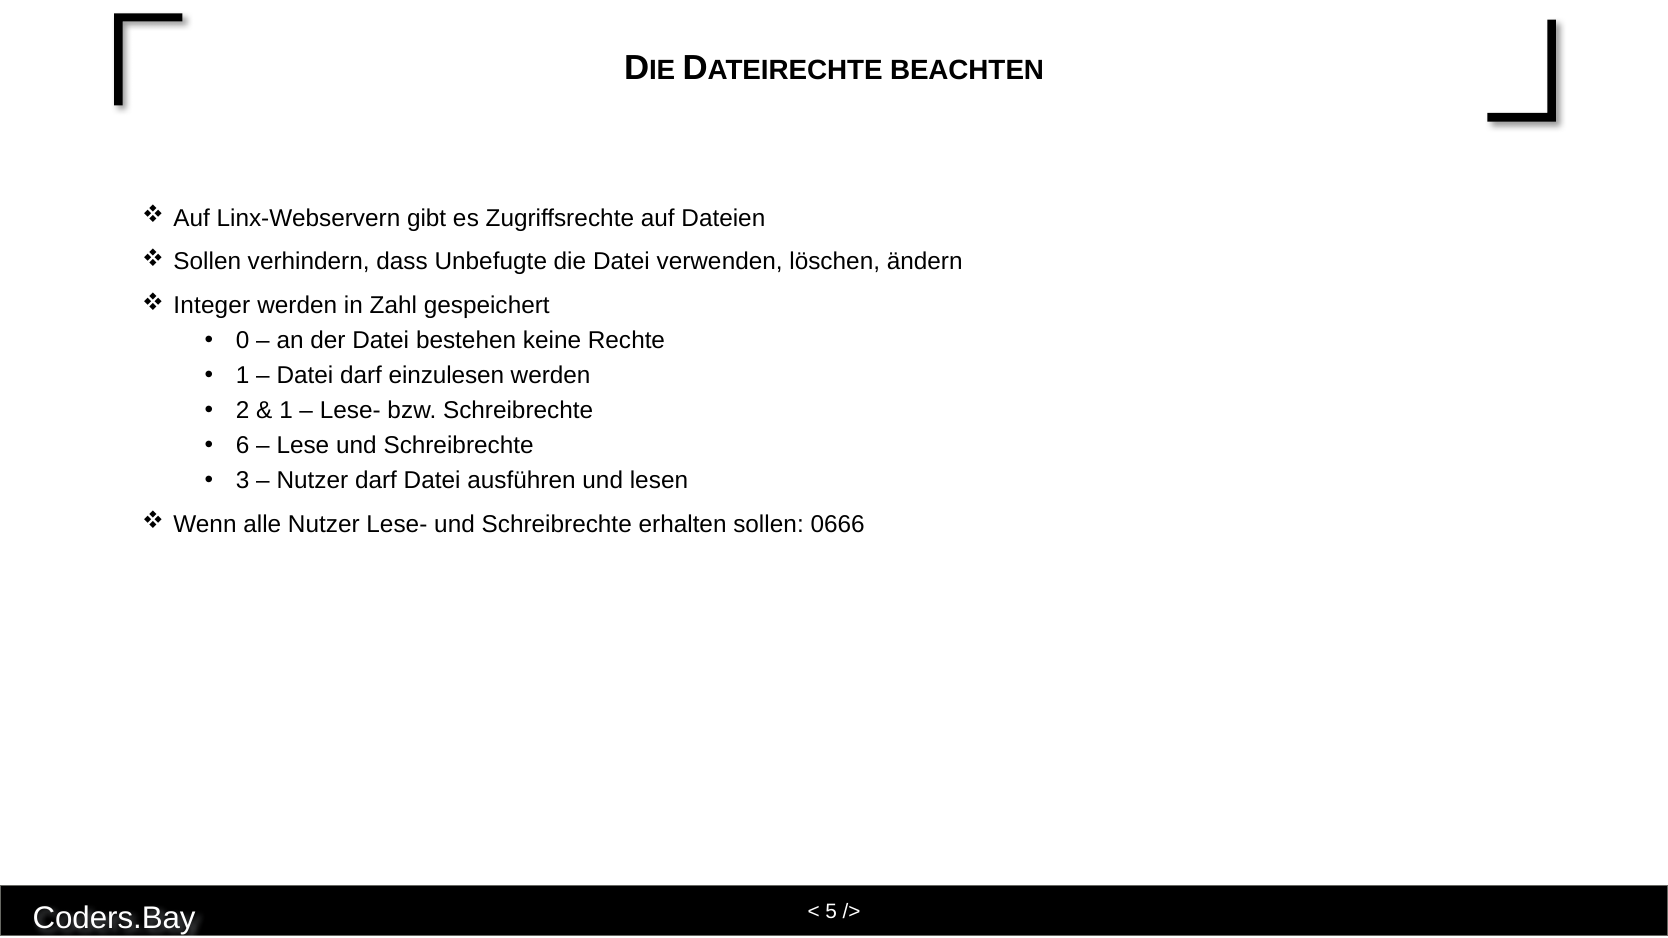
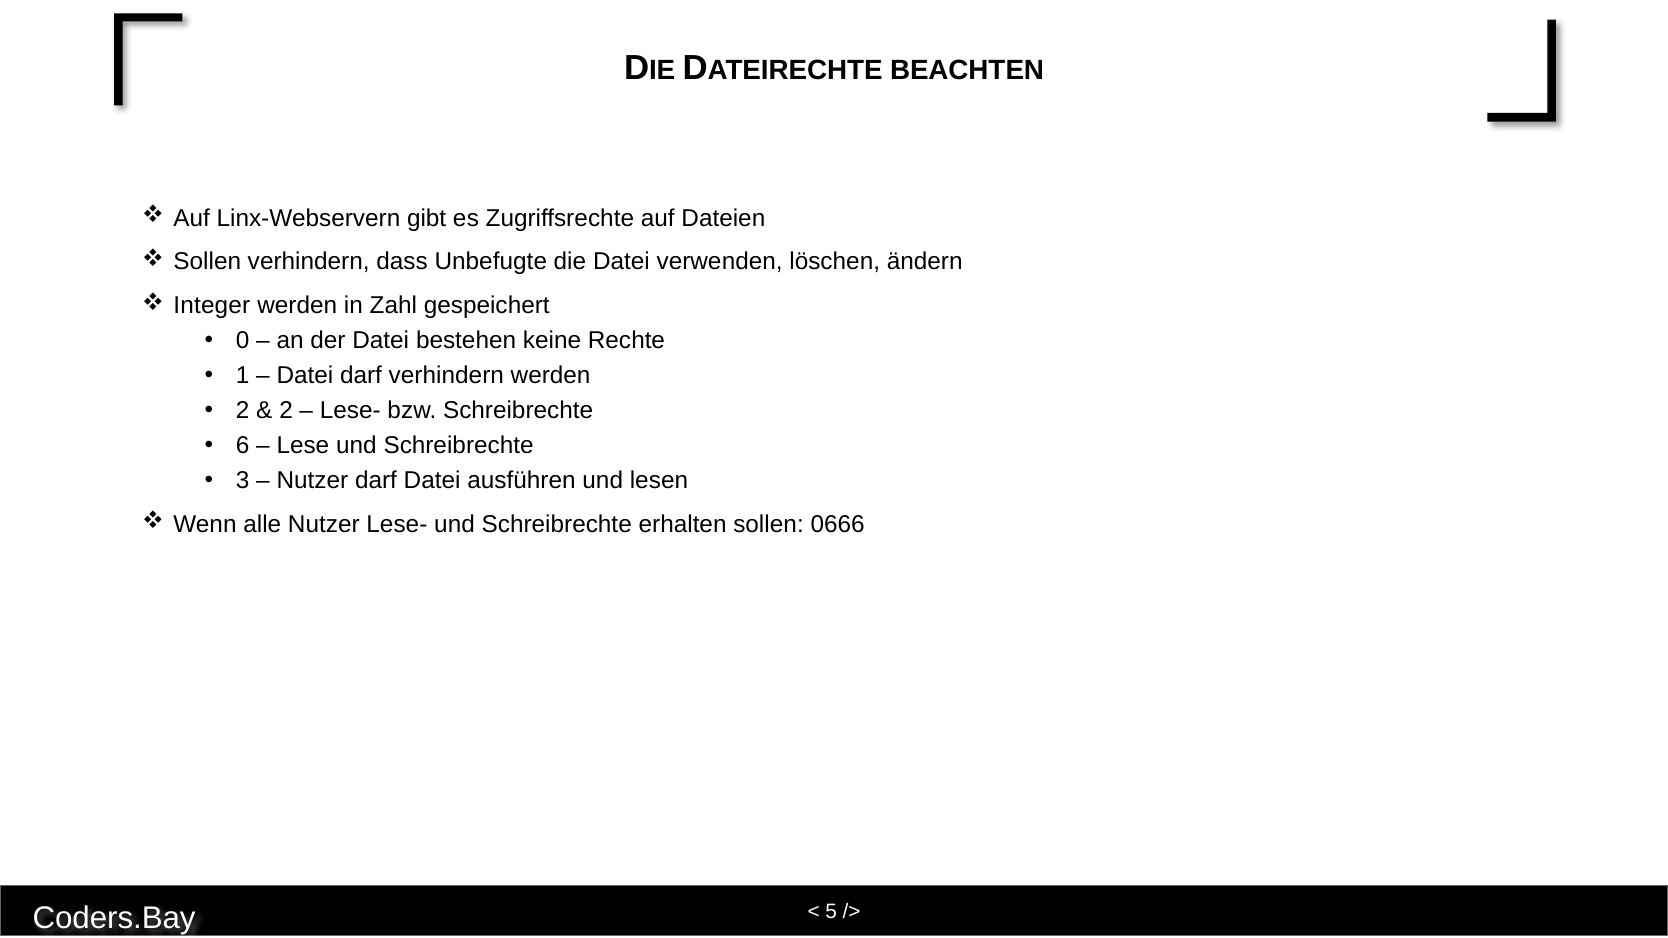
darf einzulesen: einzulesen -> verhindern (446, 376)
1: 1 -> 2 (286, 411)
